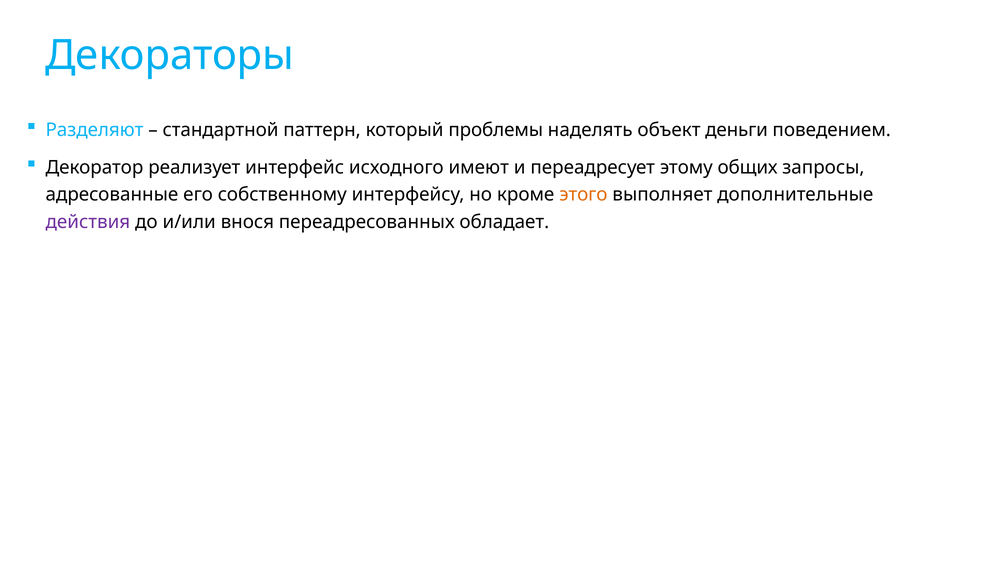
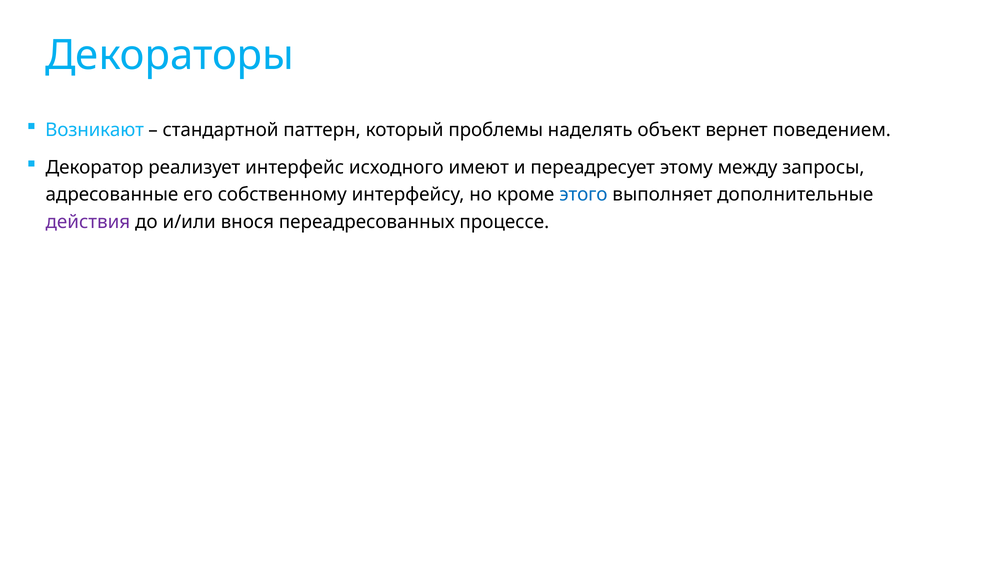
Разделяют: Разделяют -> Возникают (95, 130)
деньги: деньги -> вернет (737, 130)
общих: общих -> между (748, 167)
этого colour: orange -> blue (583, 195)
обладает: обладает -> процессе (504, 222)
